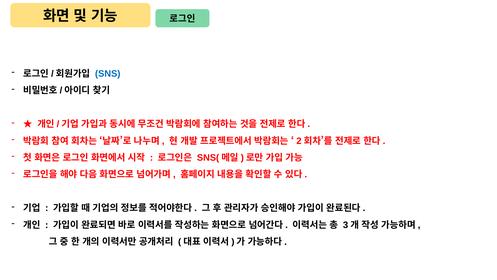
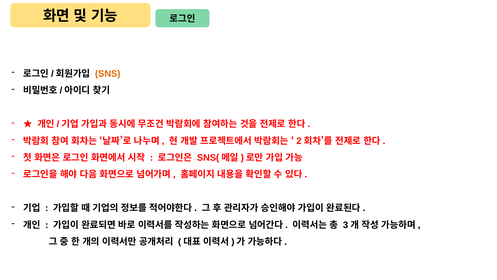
SNS colour: blue -> orange (108, 74)
